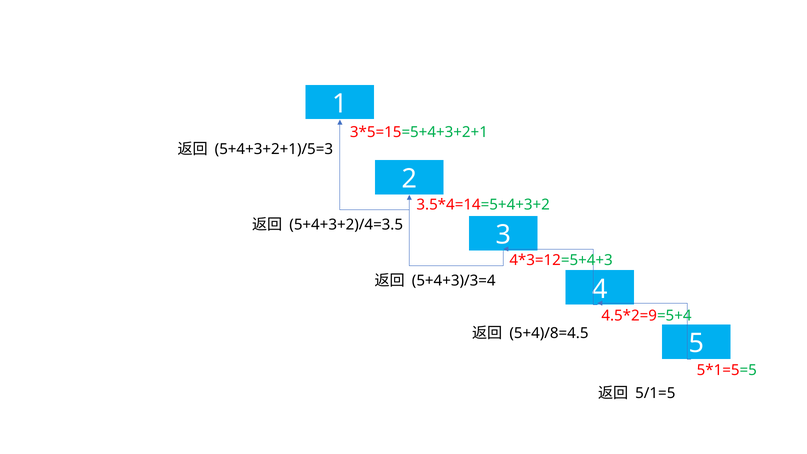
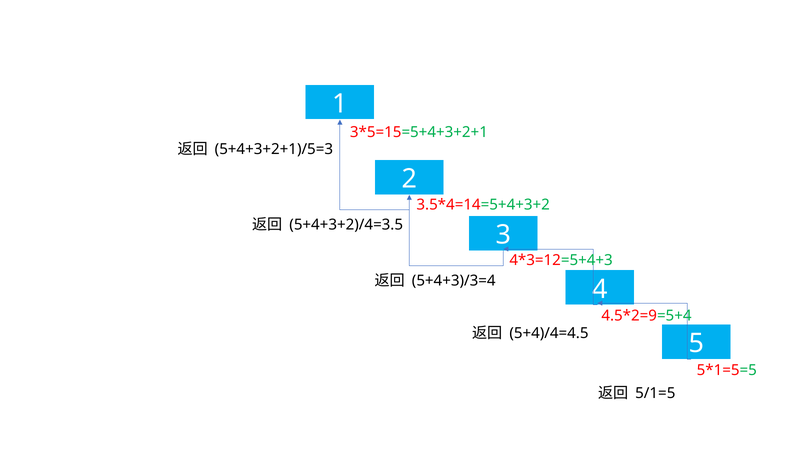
5+4)/8=4.5: 5+4)/8=4.5 -> 5+4)/4=4.5 (549, 333)
